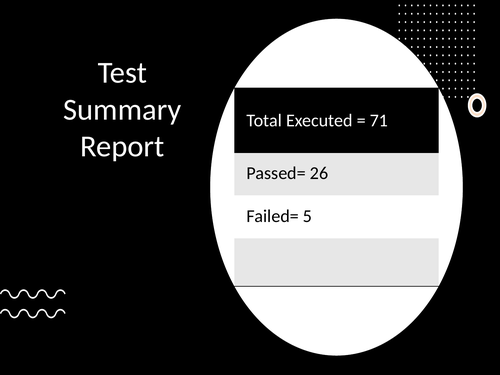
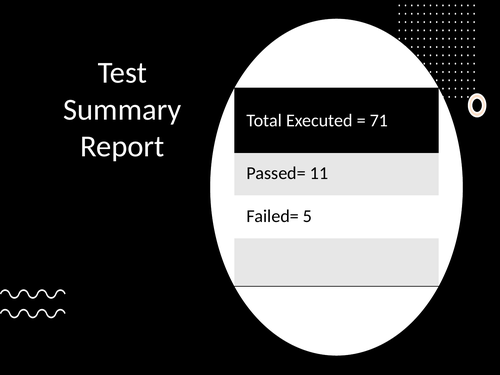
26: 26 -> 11 (319, 173)
